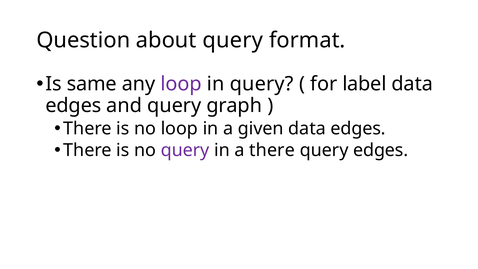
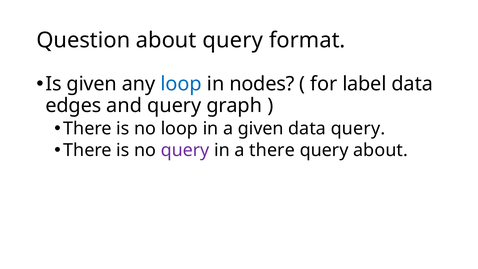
Is same: same -> given (92, 84)
loop colour: purple -> blue (181, 84)
in query: query -> nodes (262, 84)
given data edges: edges -> query (358, 128)
query edges: edges -> about (381, 150)
